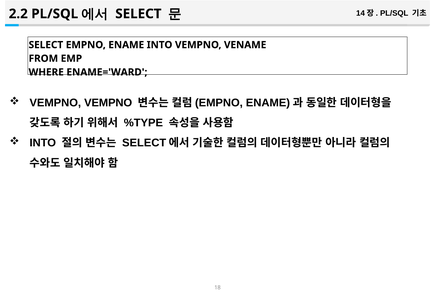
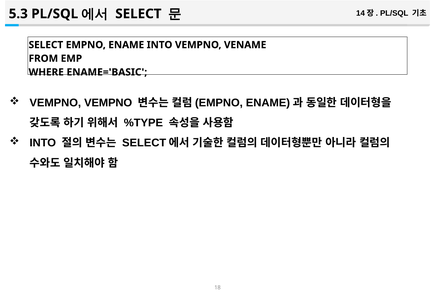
2.2: 2.2 -> 5.3 (18, 14)
ENAME='WARD: ENAME='WARD -> ENAME='BASIC (107, 72)
